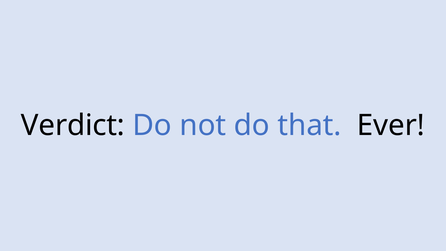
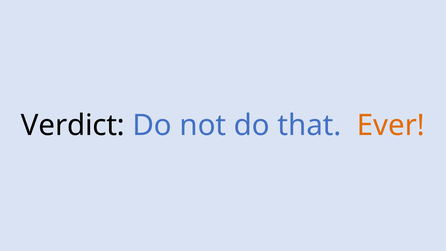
Ever colour: black -> orange (391, 125)
